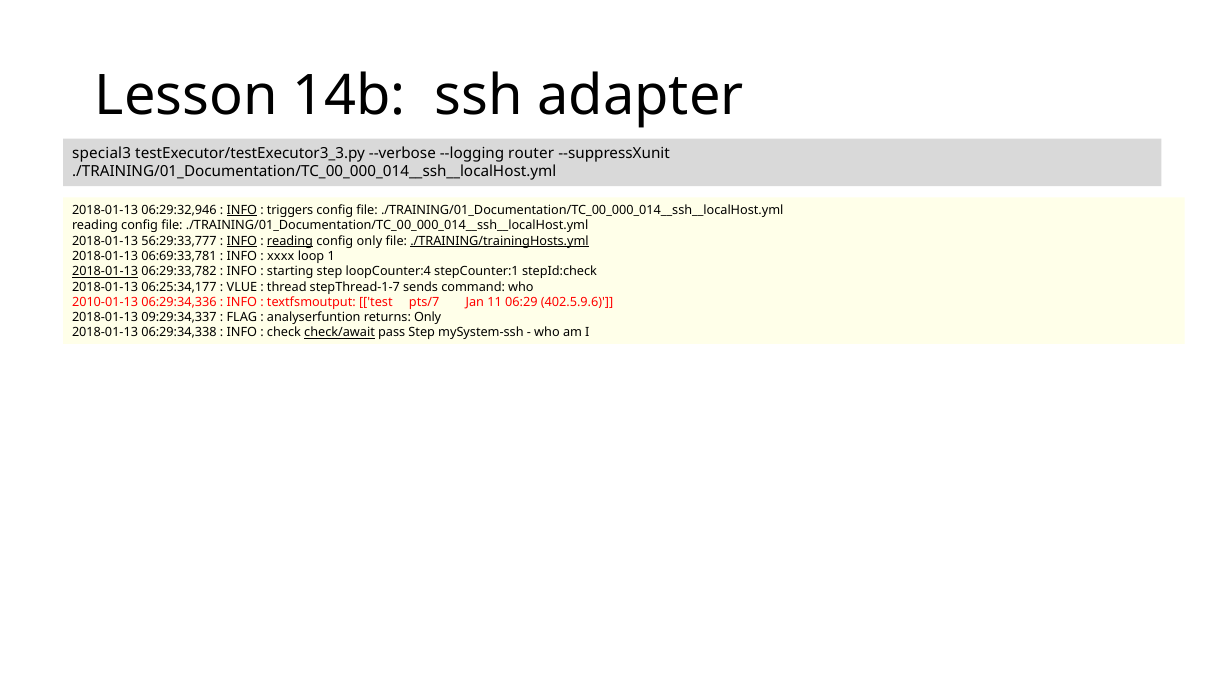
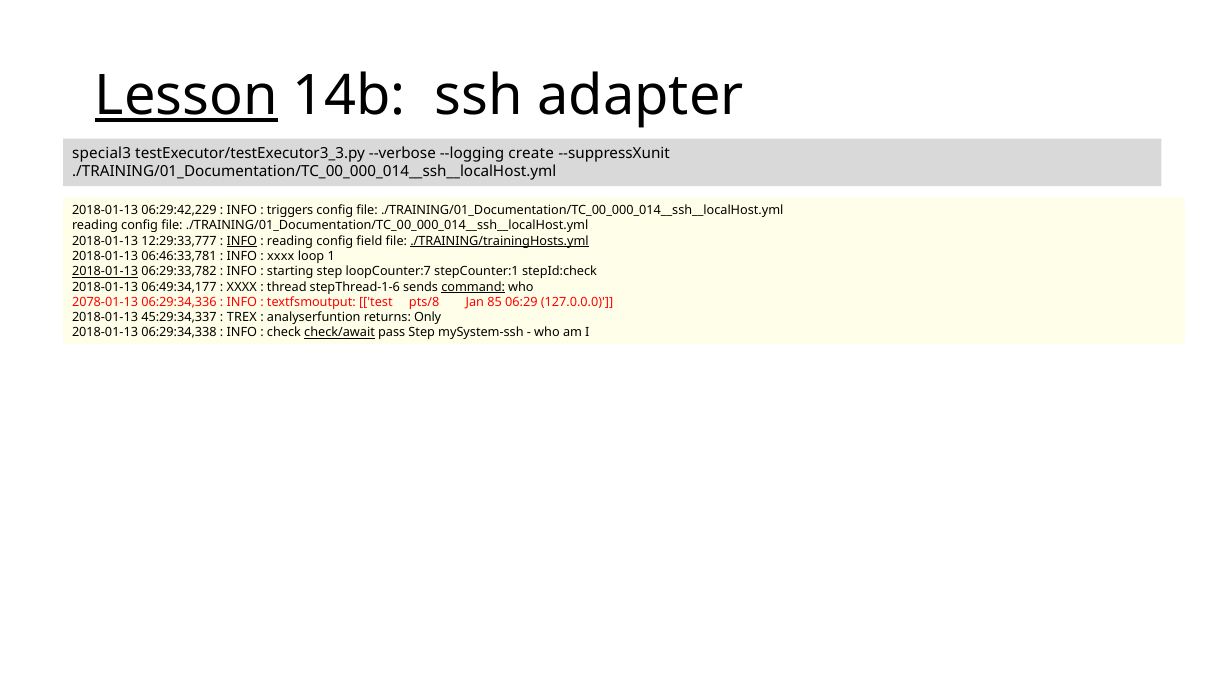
Lesson underline: none -> present (186, 96)
router: router -> create (531, 153)
06:29:32,946: 06:29:32,946 -> 06:29:42,229 (179, 210)
INFO underline: present -> none (242, 210)
56:29:33,777: 56:29:33,777 -> 12:29:33,777 (179, 241)
reading underline: present -> none (290, 241)
config only: only -> field (369, 241)
06:69:33,781: 06:69:33,781 -> 06:46:33,781 (179, 256)
loopCounter:4: loopCounter:4 -> loopCounter:7 (388, 271)
06:25:34,177: 06:25:34,177 -> 06:49:34,177 (179, 287)
VLUE: VLUE -> XXXX (242, 287)
stepThread-1-7: stepThread-1-7 -> stepThread-1-6 (355, 287)
command underline: none -> present (473, 287)
2010-01-13: 2010-01-13 -> 2078-01-13 (105, 302)
pts/7: pts/7 -> pts/8 (424, 302)
11: 11 -> 85 (495, 302)
402.5.9.6: 402.5.9.6 -> 127.0.0.0 (577, 302)
09:29:34,337: 09:29:34,337 -> 45:29:34,337 (179, 317)
FLAG: FLAG -> TREX (242, 317)
